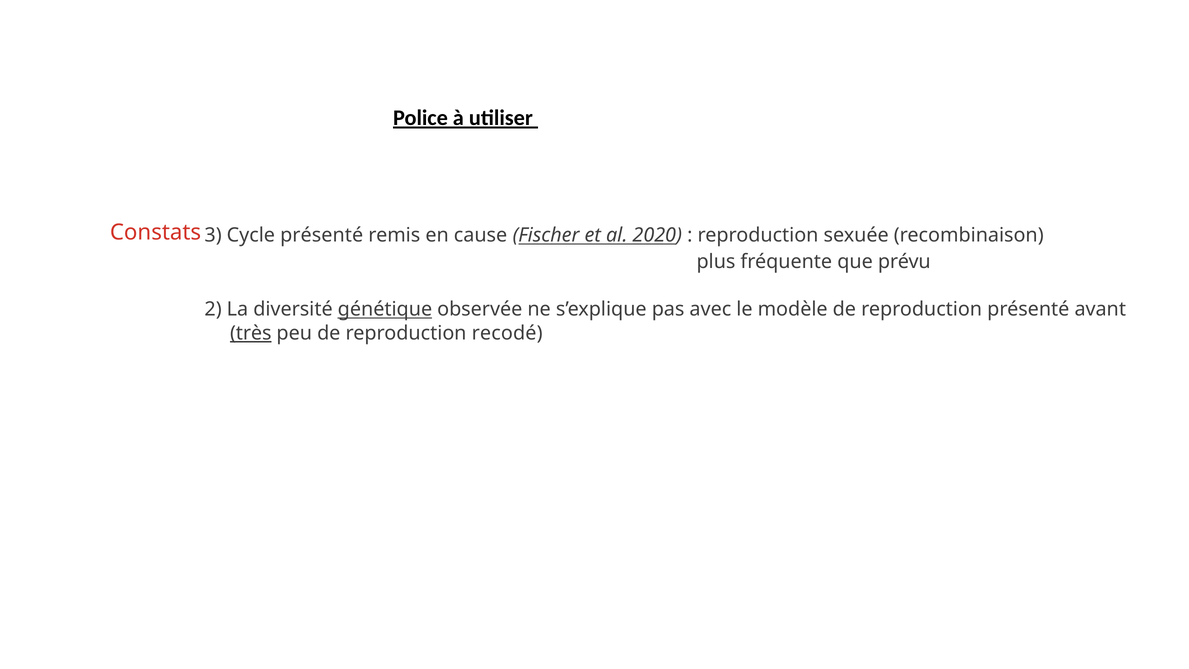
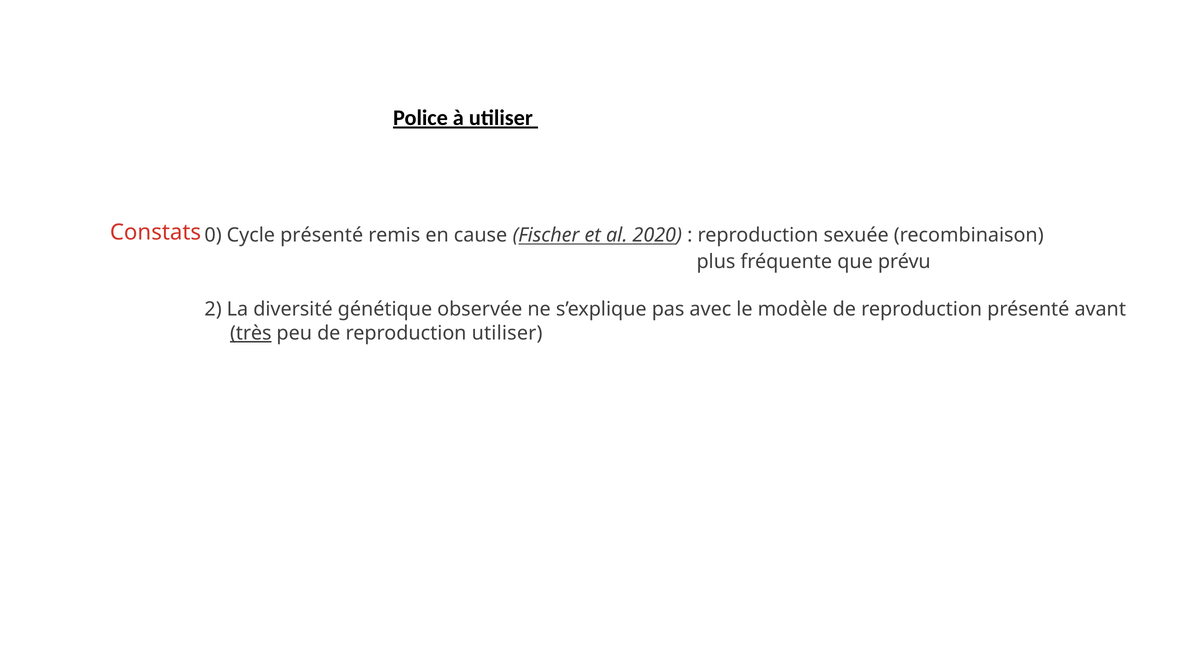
3: 3 -> 0 (213, 235)
génétique underline: present -> none (385, 309)
reproduction recodé: recodé -> utiliser (507, 333)
